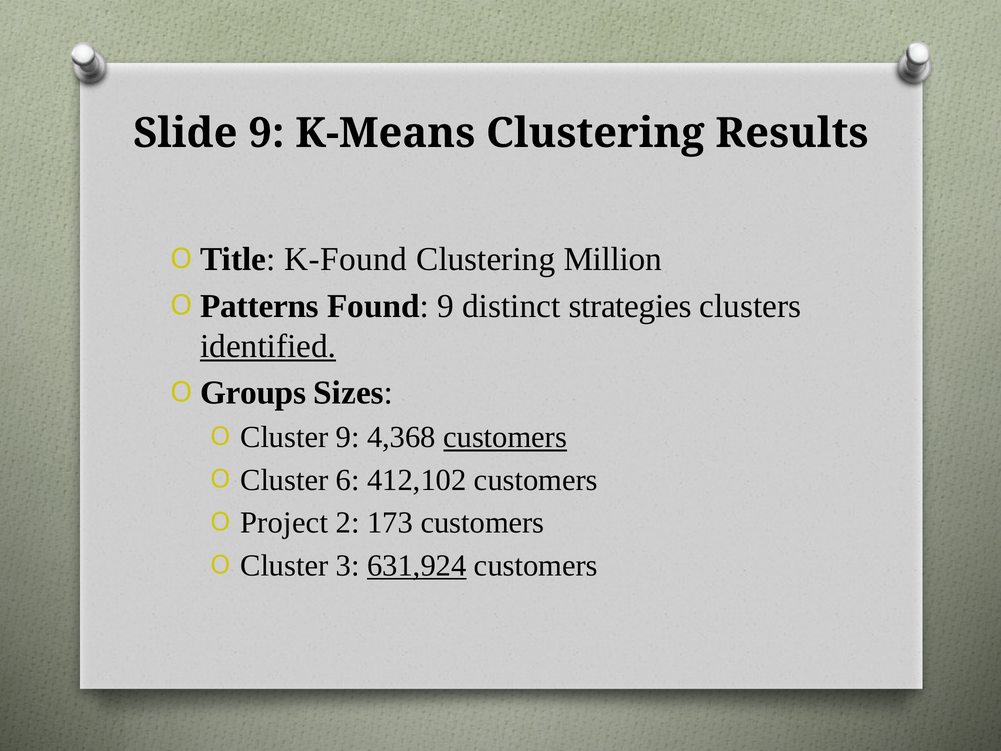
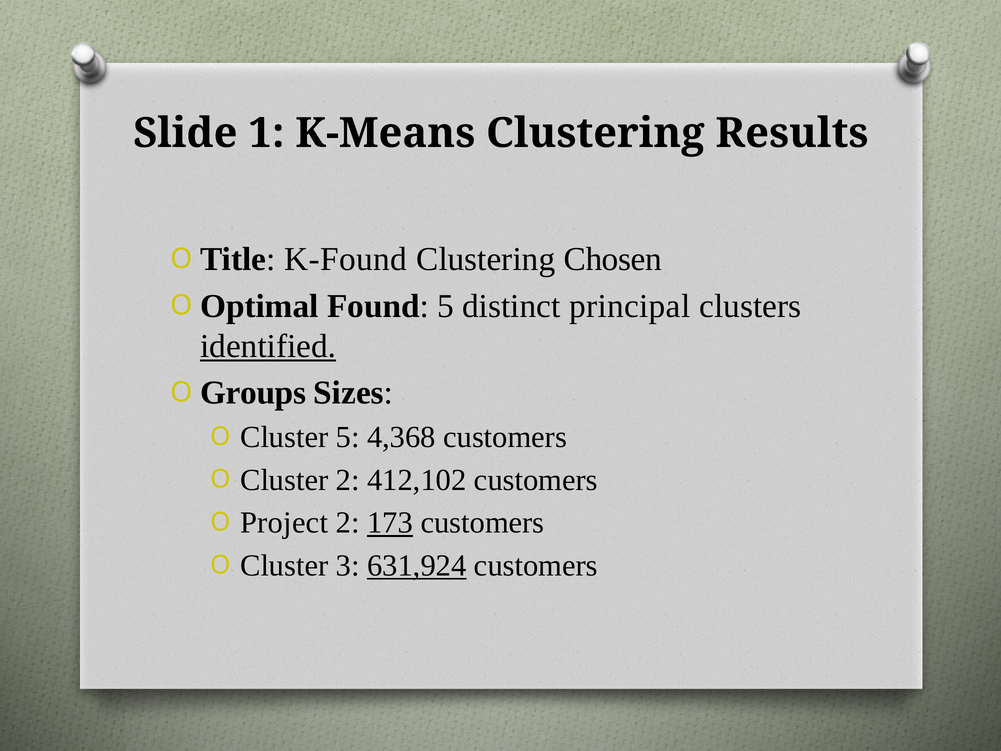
Slide 9: 9 -> 1 (266, 133)
Million: Million -> Chosen (613, 259)
Patterns: Patterns -> Optimal (259, 306)
Found 9: 9 -> 5 (446, 306)
strategies: strategies -> principal (630, 306)
Cluster 9: 9 -> 5 (348, 437)
customers underline: present -> none (505, 437)
Cluster 6: 6 -> 2 (348, 480)
173 underline: none -> present (390, 523)
